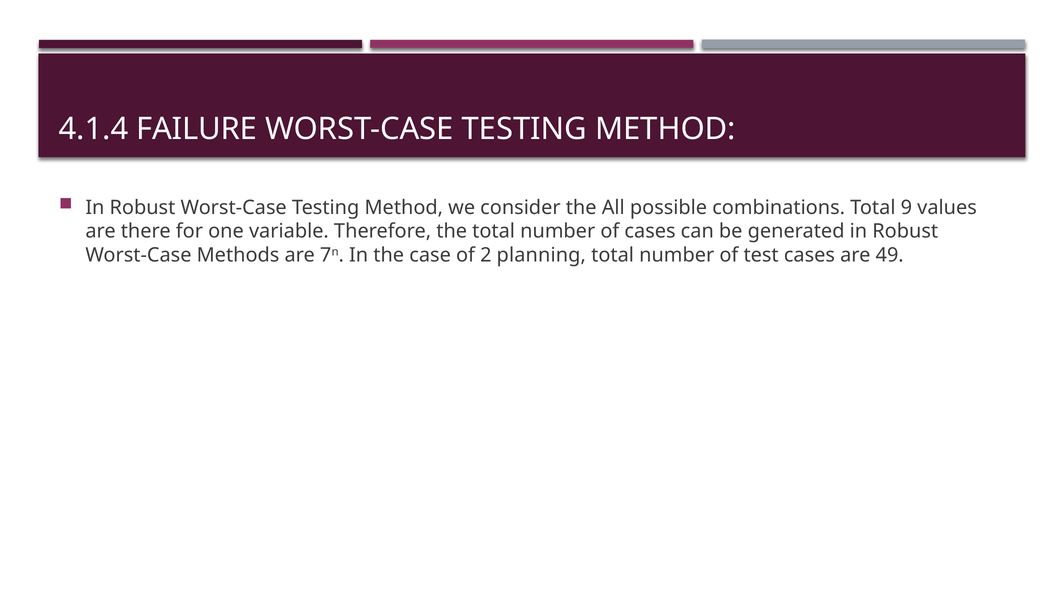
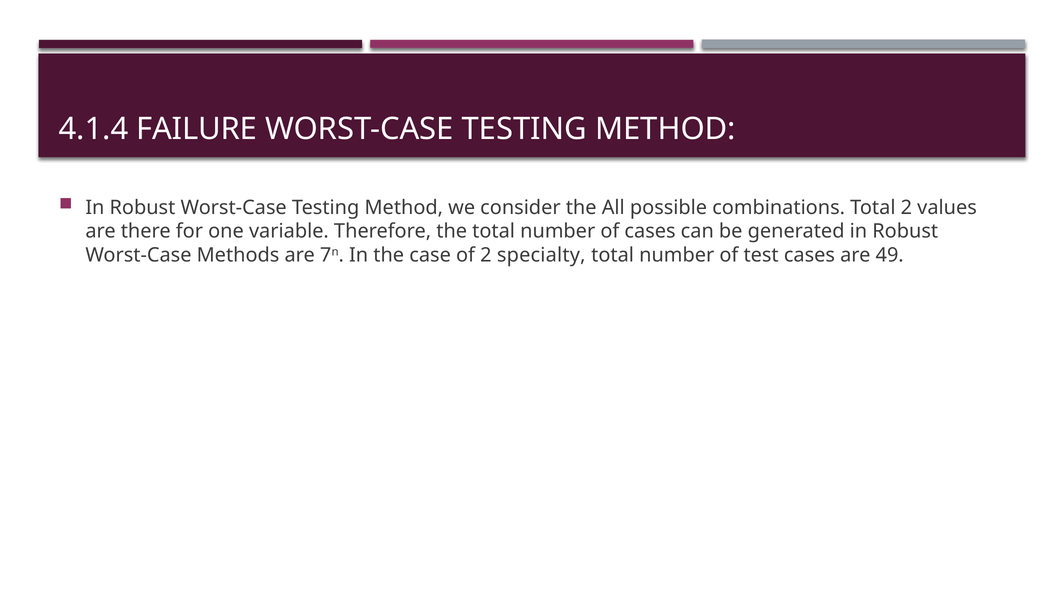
Total 9: 9 -> 2 (906, 208)
planning: planning -> specialty (541, 256)
